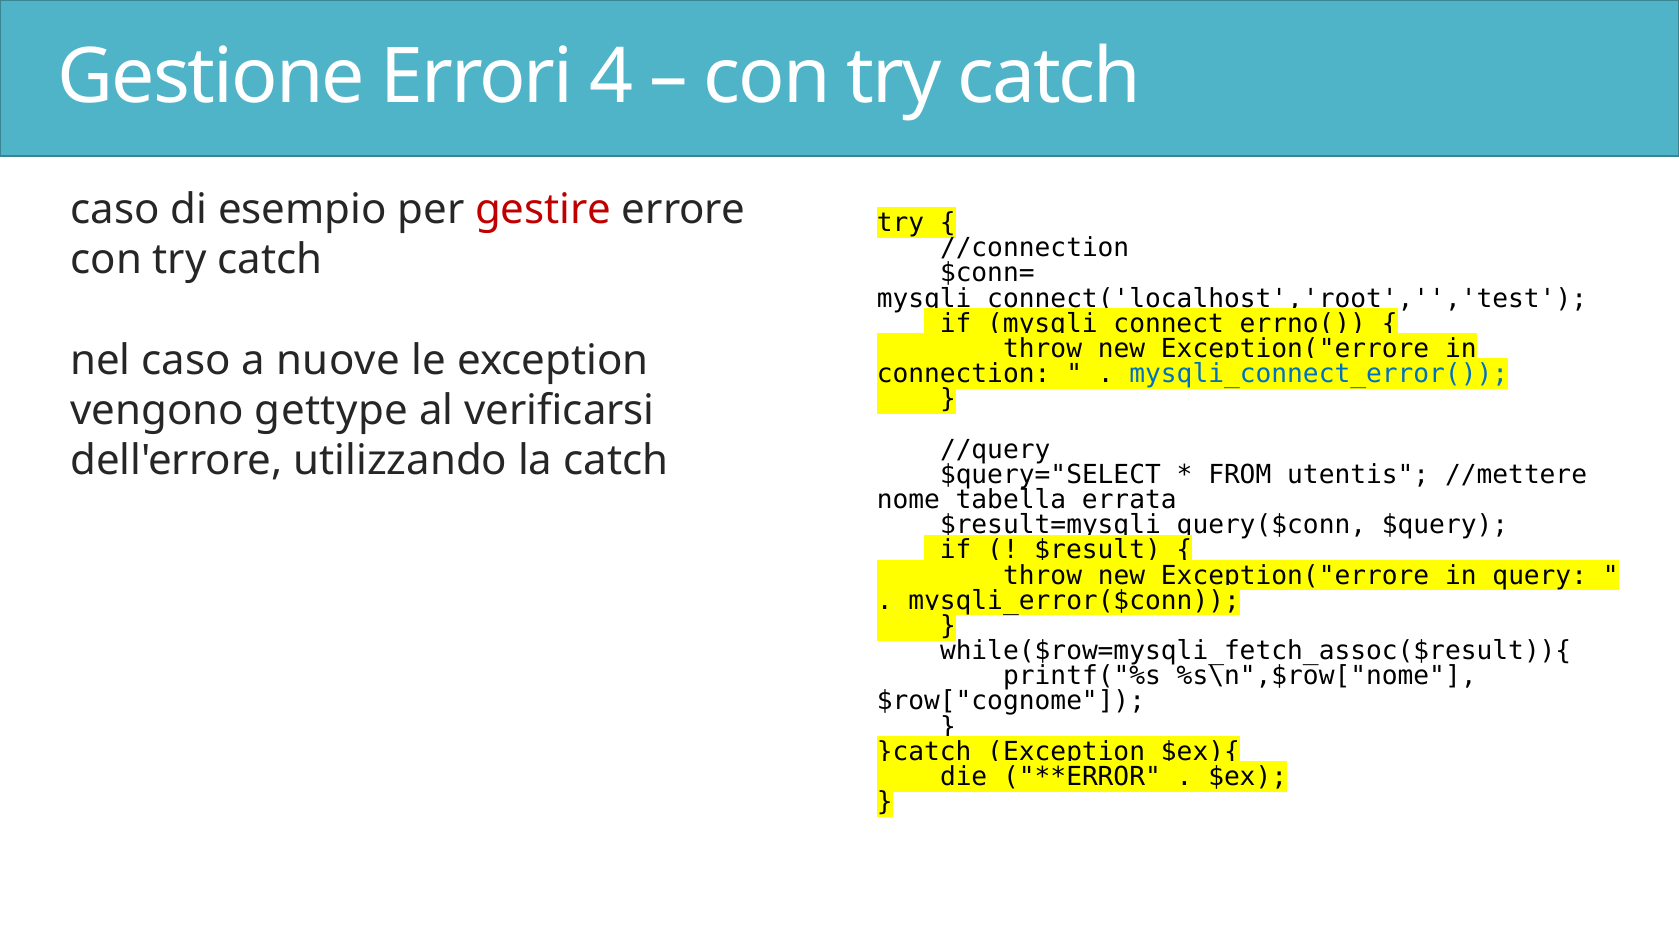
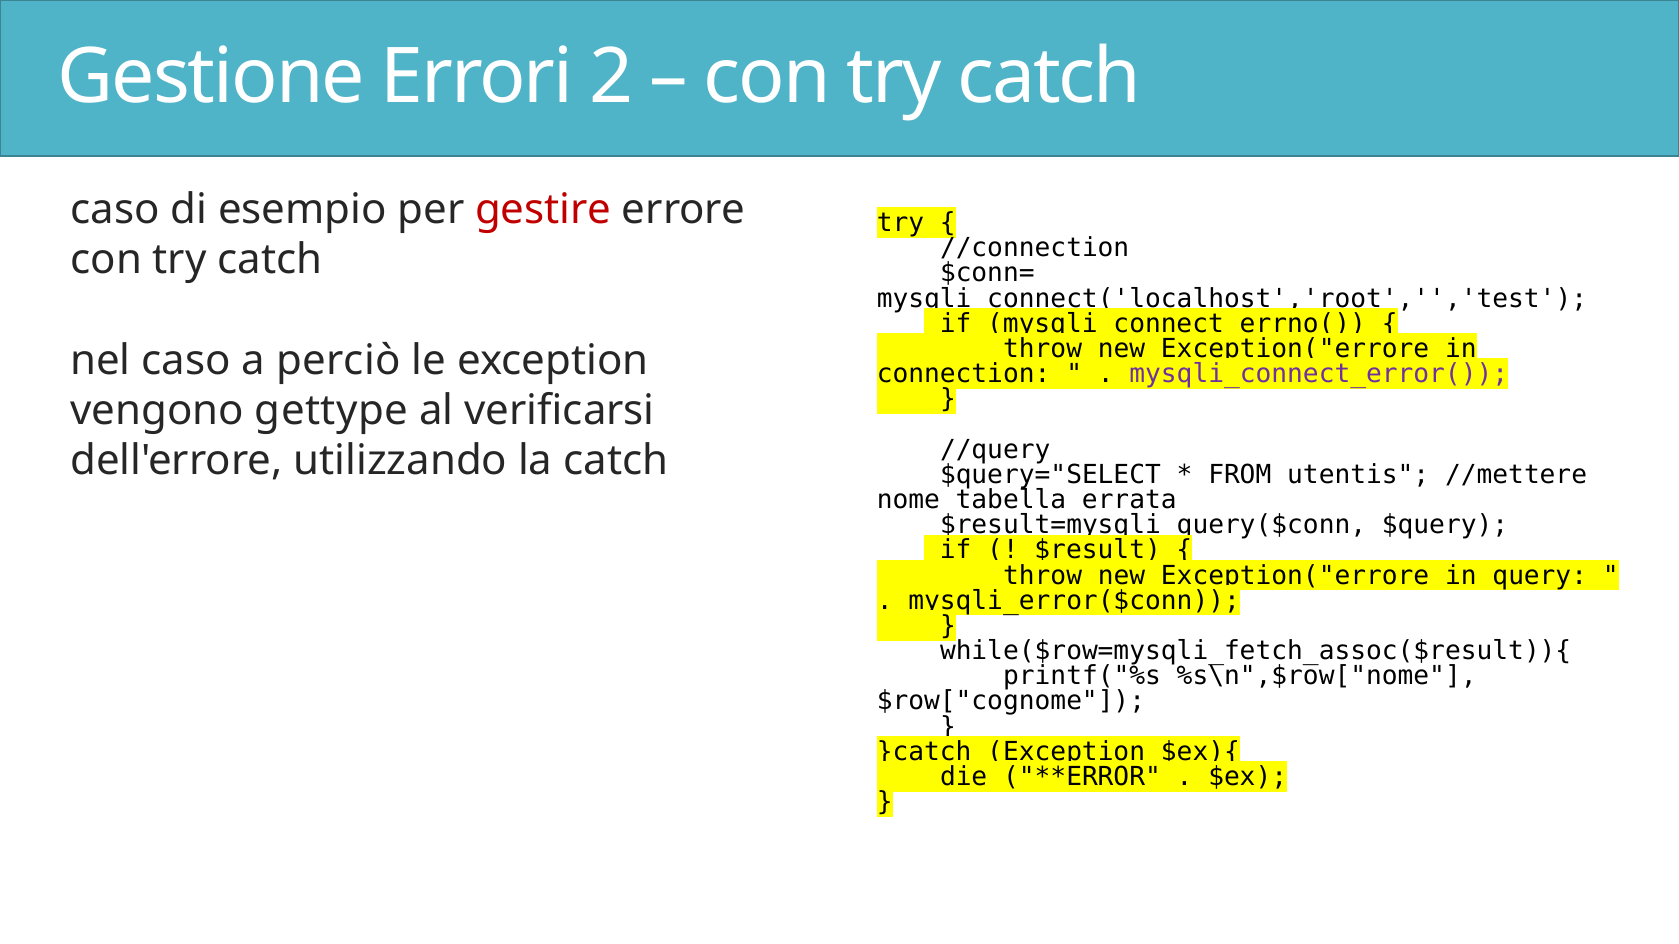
4: 4 -> 2 (611, 77)
nuove: nuove -> perciò (338, 361)
mysqli_connect_error( colour: blue -> purple (1319, 374)
